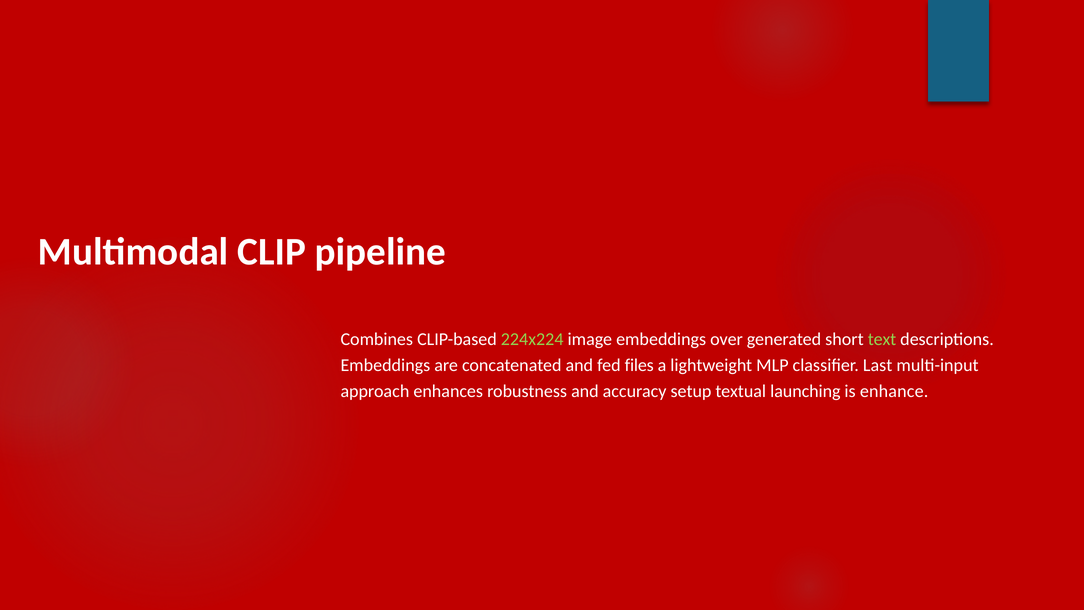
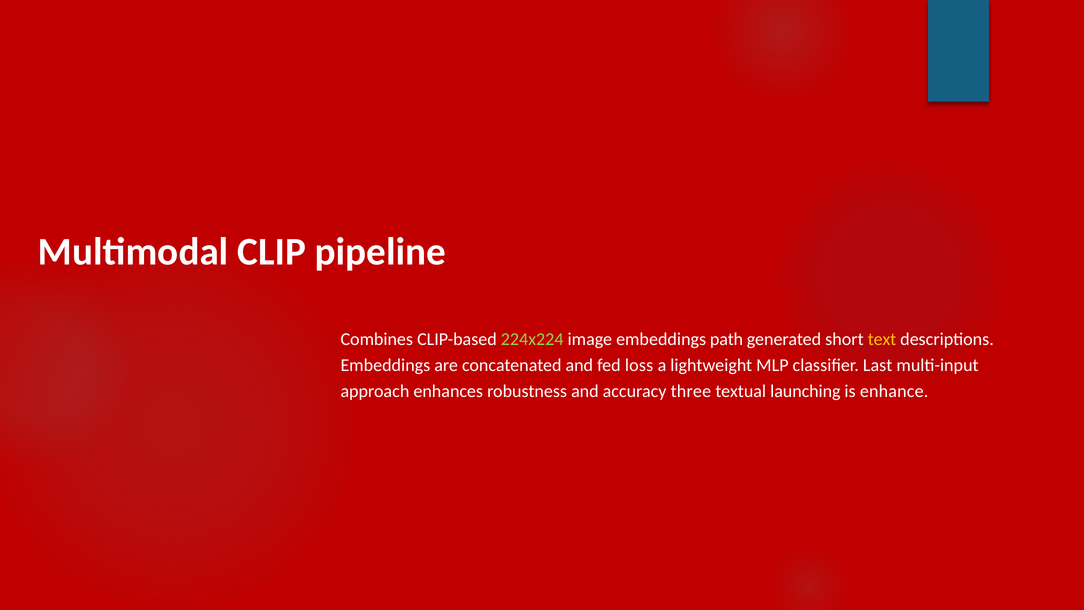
over: over -> path (727, 339)
text colour: light green -> yellow (882, 339)
files: files -> loss (639, 365)
setup: setup -> three (691, 391)
